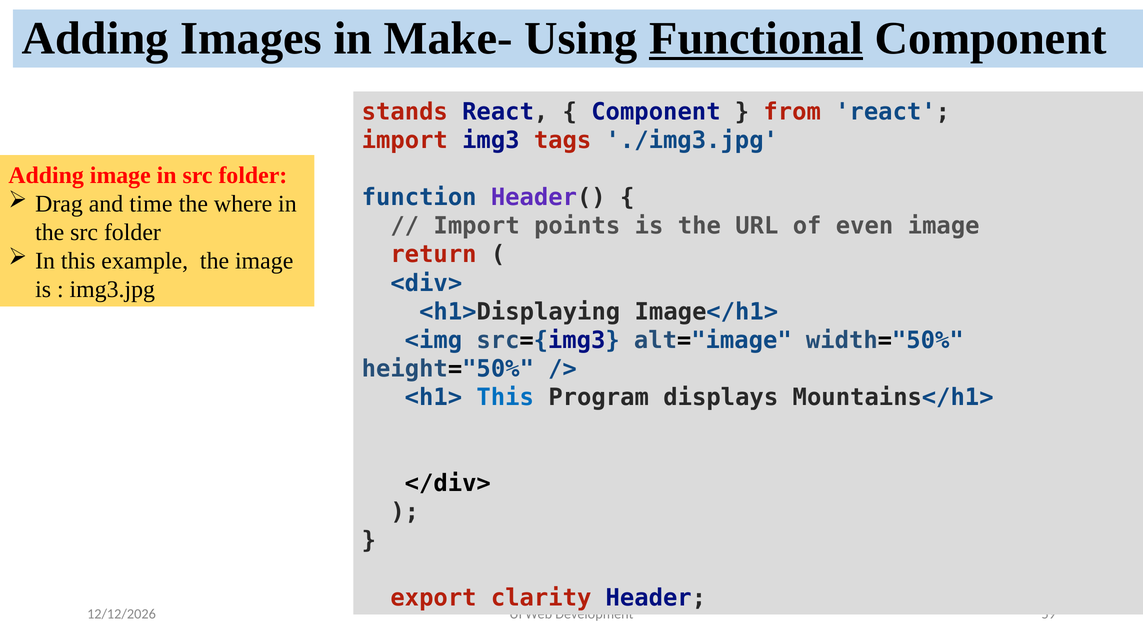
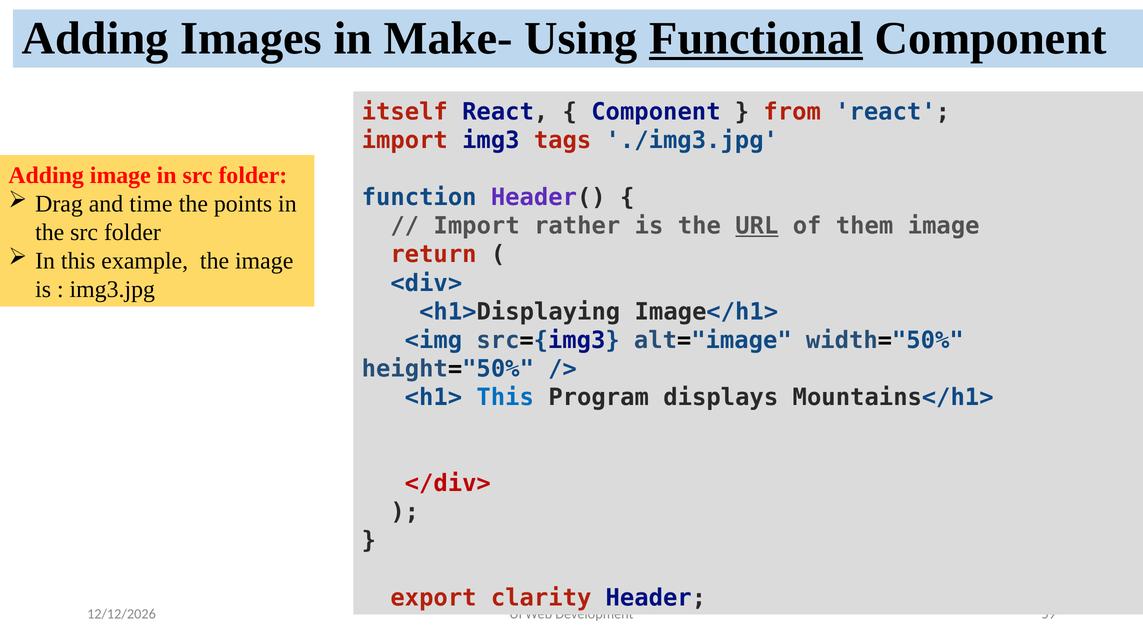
stands: stands -> itself (405, 112)
where: where -> points (243, 204)
points: points -> rather (577, 226)
URL underline: none -> present (757, 226)
even: even -> them (865, 226)
</div> colour: black -> red (448, 483)
